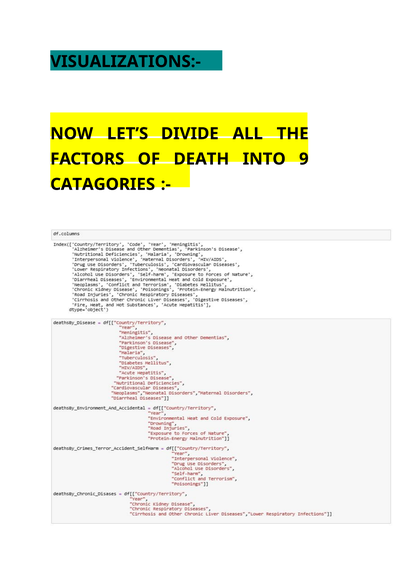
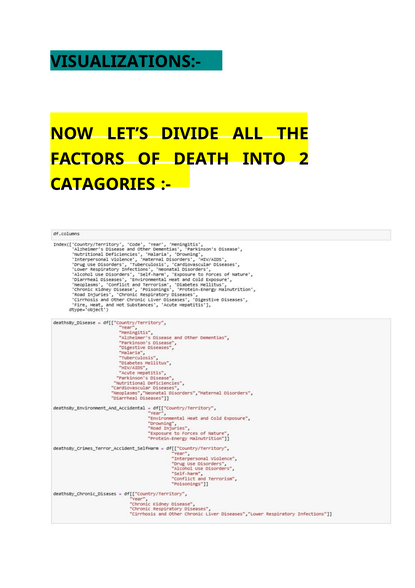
9: 9 -> 2 (304, 159)
